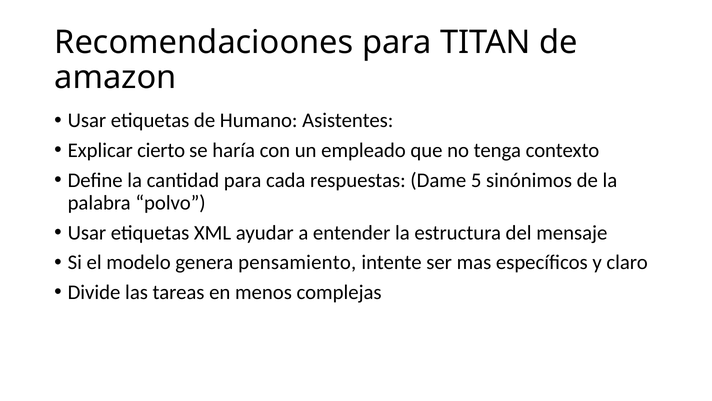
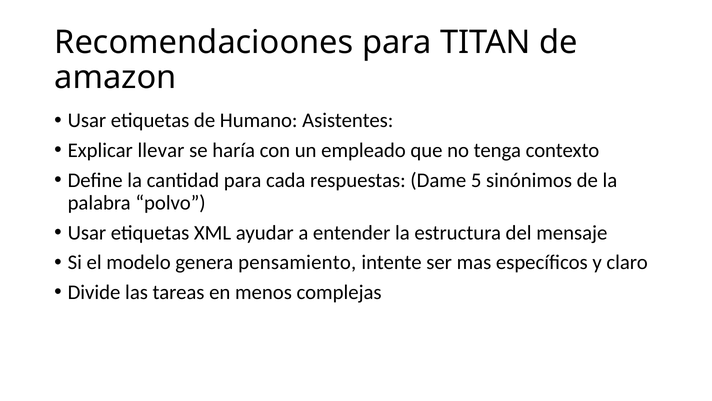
cierto: cierto -> llevar (161, 150)
